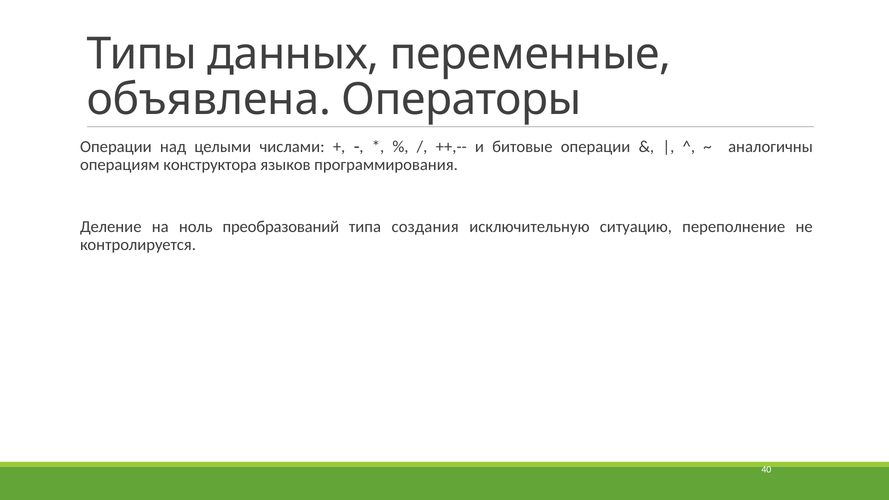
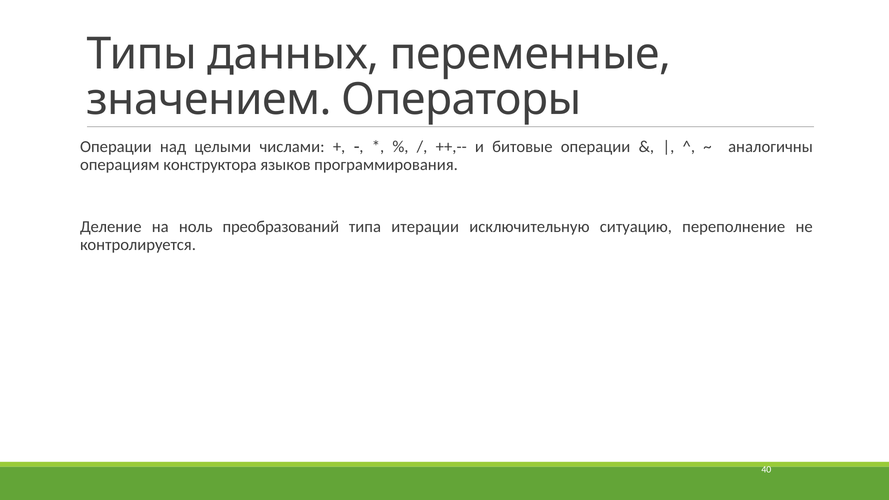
объявлена: объявлена -> значением (209, 100)
создания: создания -> итерации (425, 227)
